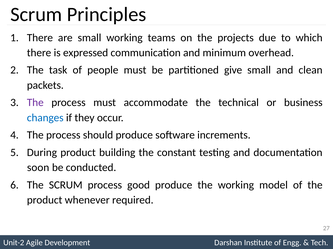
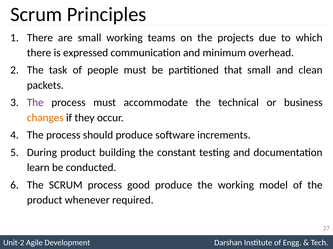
give: give -> that (233, 70)
changes colour: blue -> orange (45, 118)
soon: soon -> learn (38, 168)
